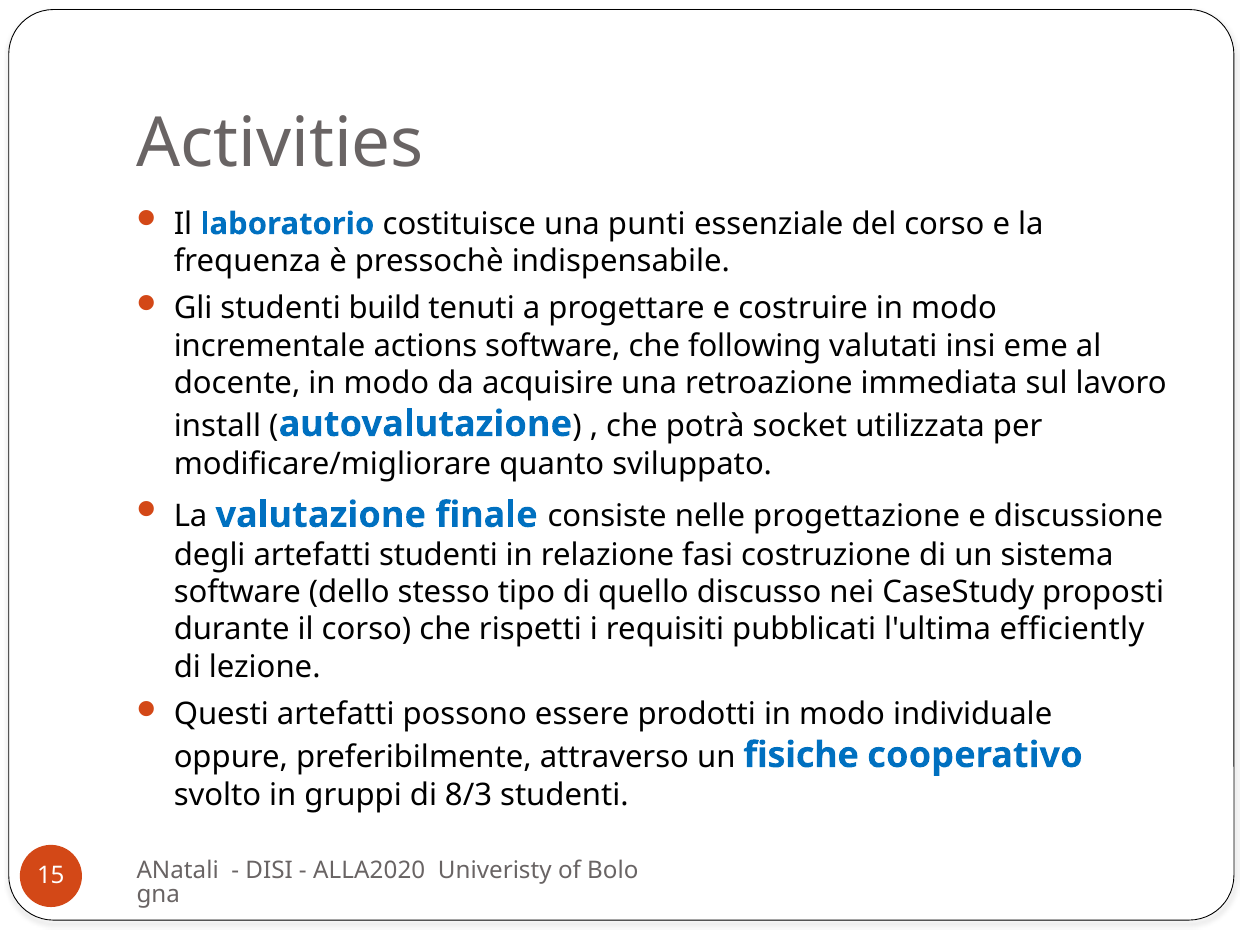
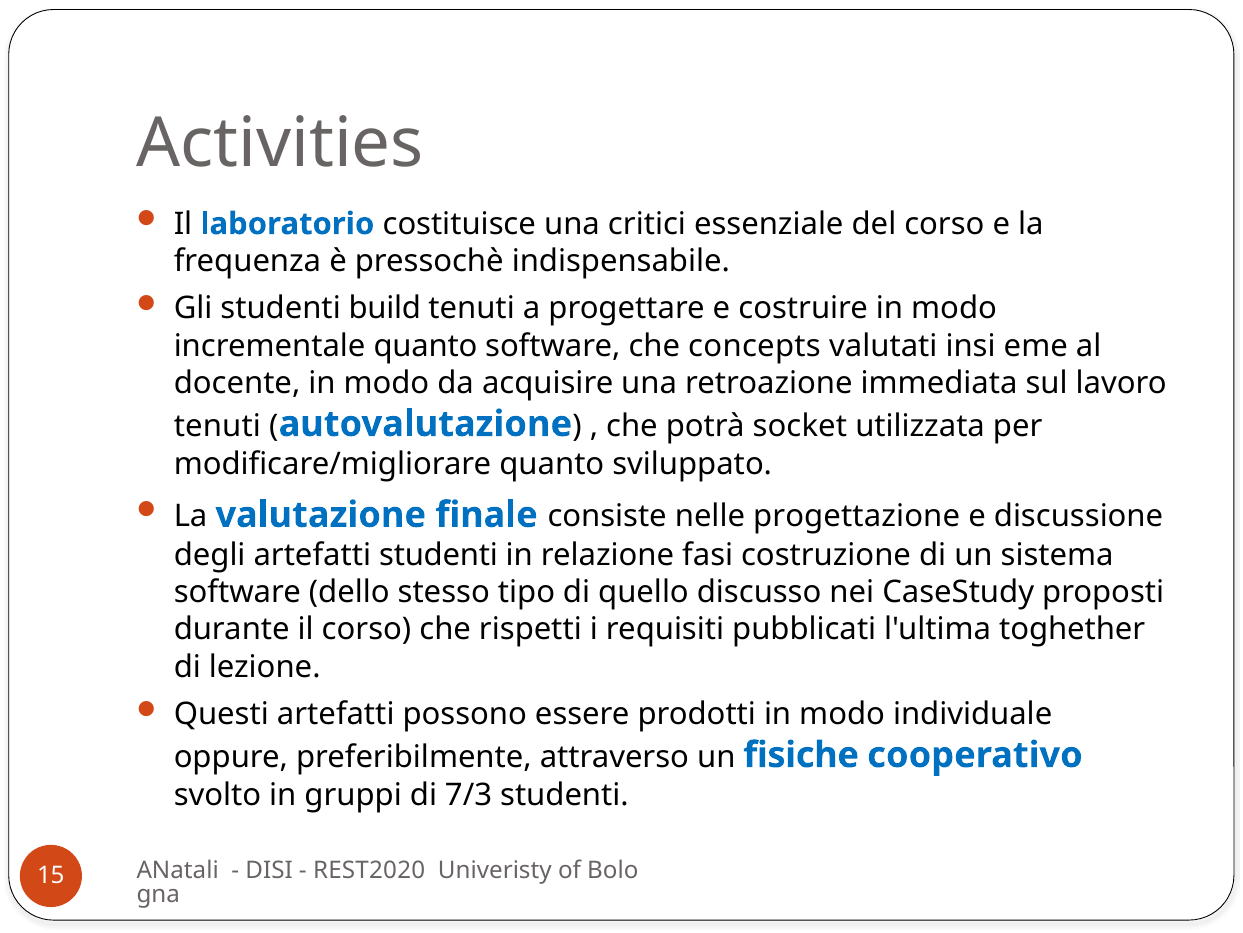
punti: punti -> critici (647, 224)
incrementale actions: actions -> quanto (425, 346)
following: following -> concepts (755, 346)
install: install -> tenuti (217, 425)
efficiently: efficiently -> toghether (1072, 629)
8/3: 8/3 -> 7/3 (469, 795)
ALLA2020: ALLA2020 -> REST2020 (369, 870)
